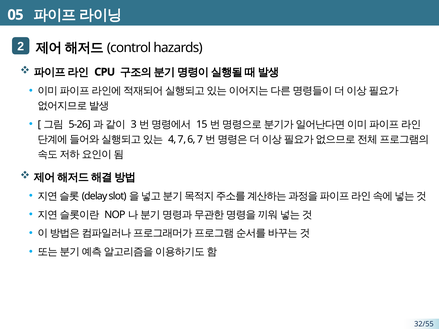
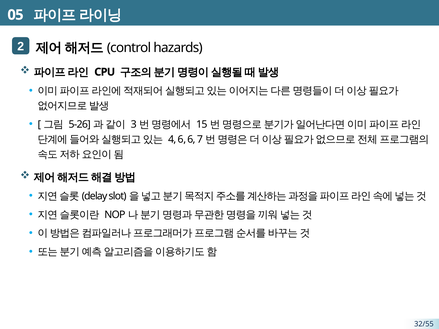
4 7: 7 -> 6 (182, 139)
